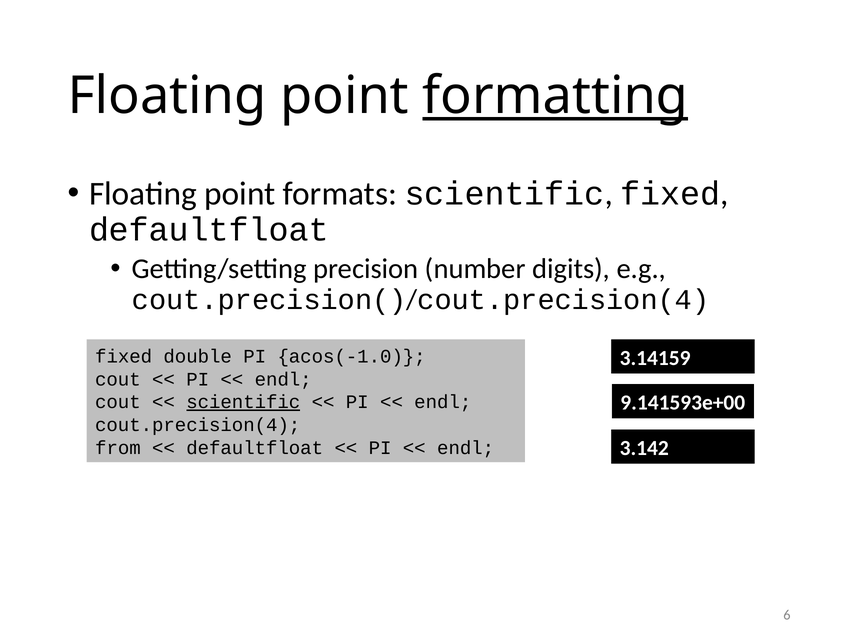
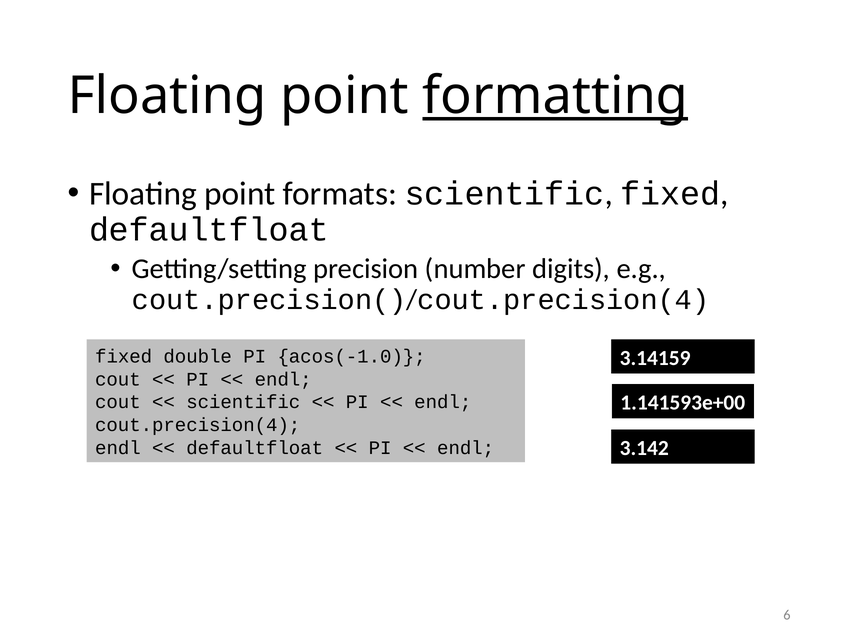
9.141593e+00: 9.141593e+00 -> 1.141593e+00 (683, 402)
scientific underline: present -> none (243, 402)
from: from -> endl (118, 448)
